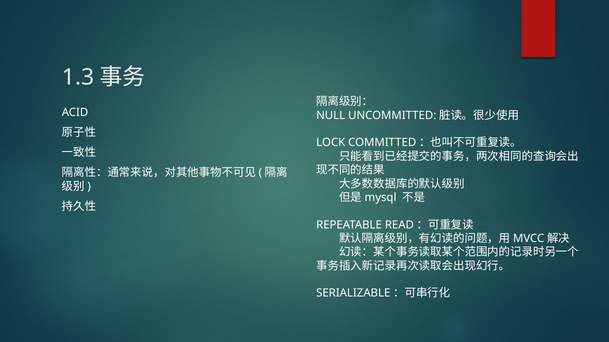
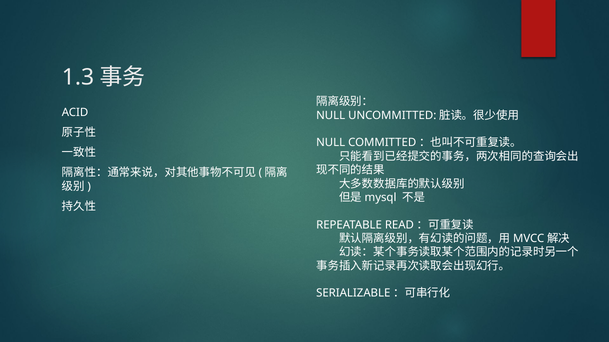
LOCK: LOCK -> NULL (331, 143)
